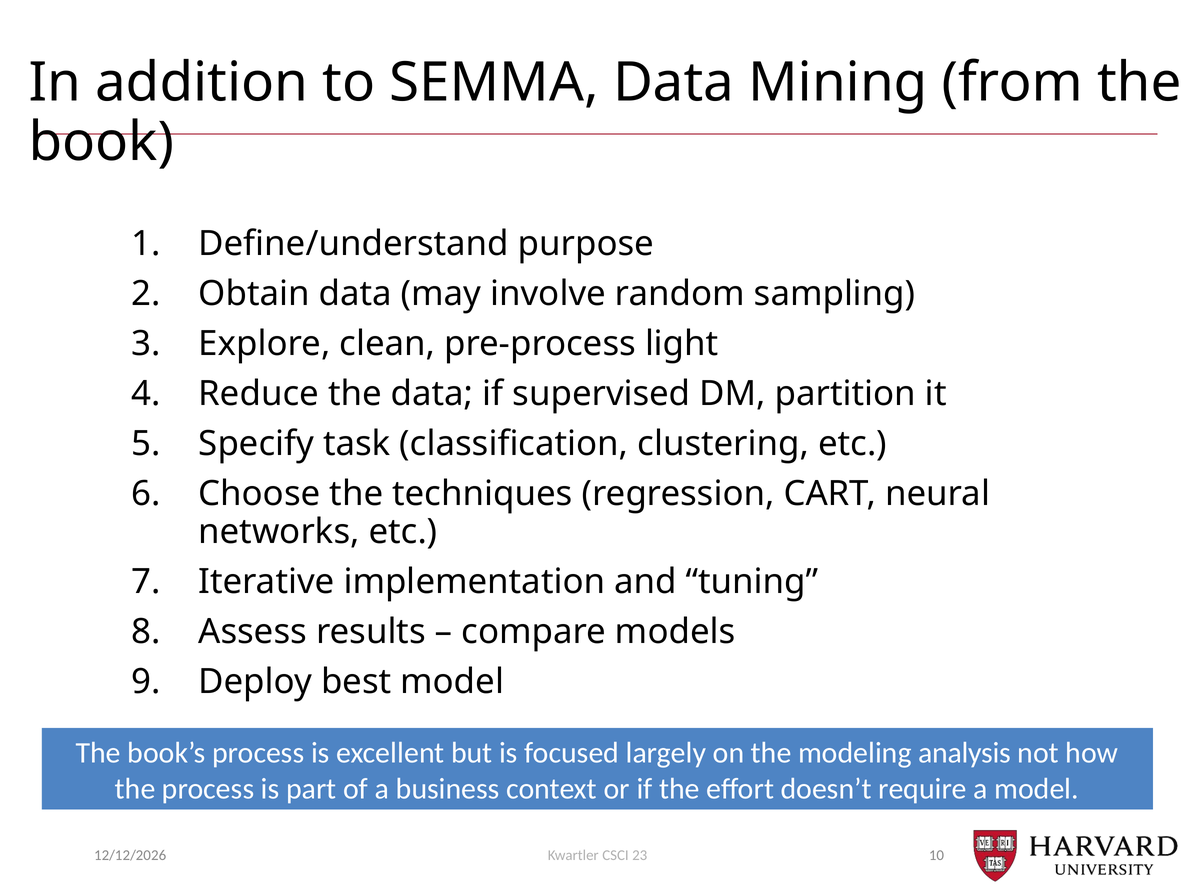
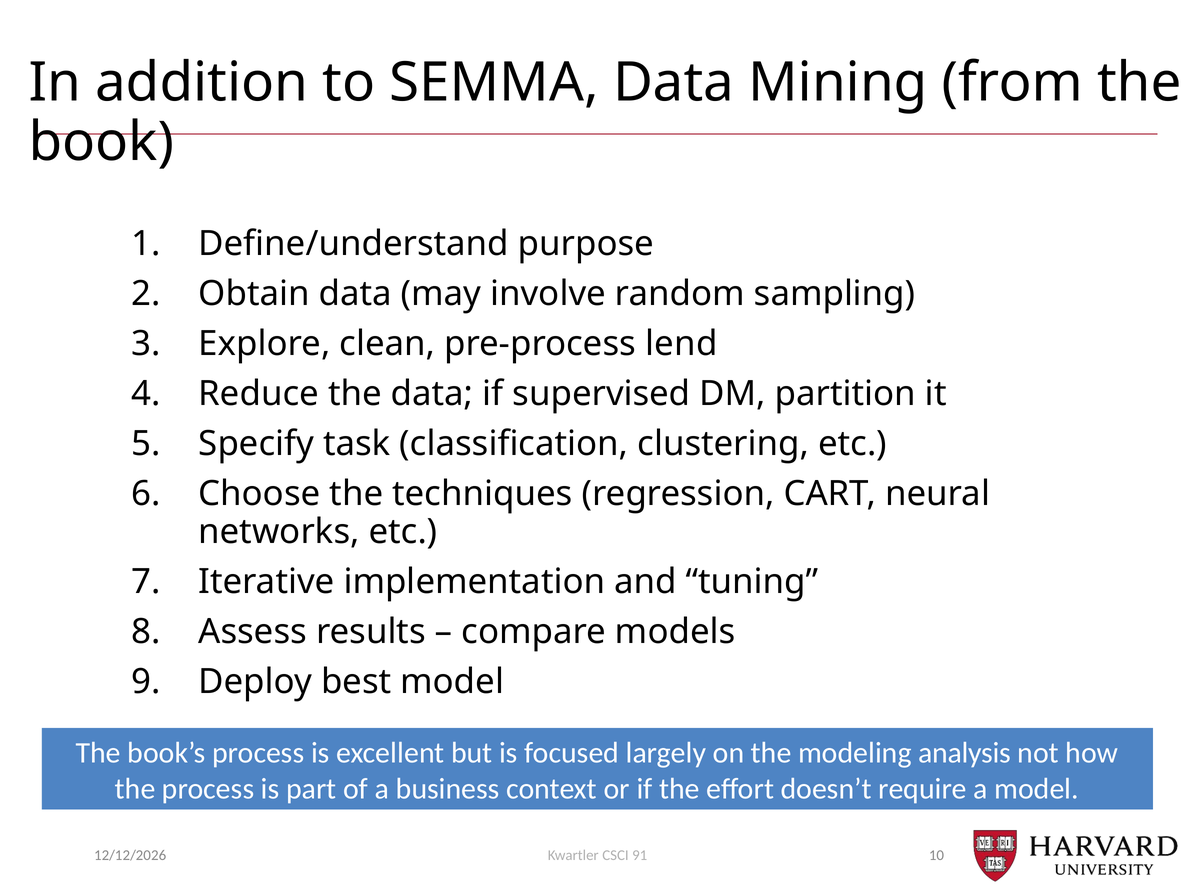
light: light -> lend (681, 344)
23: 23 -> 91 (640, 856)
